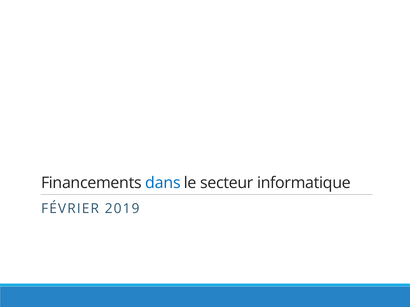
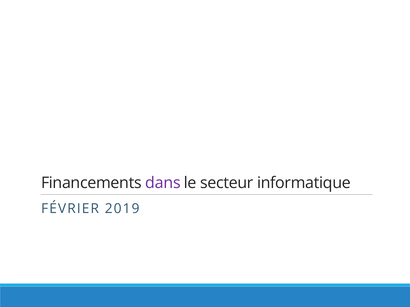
dans colour: blue -> purple (163, 183)
